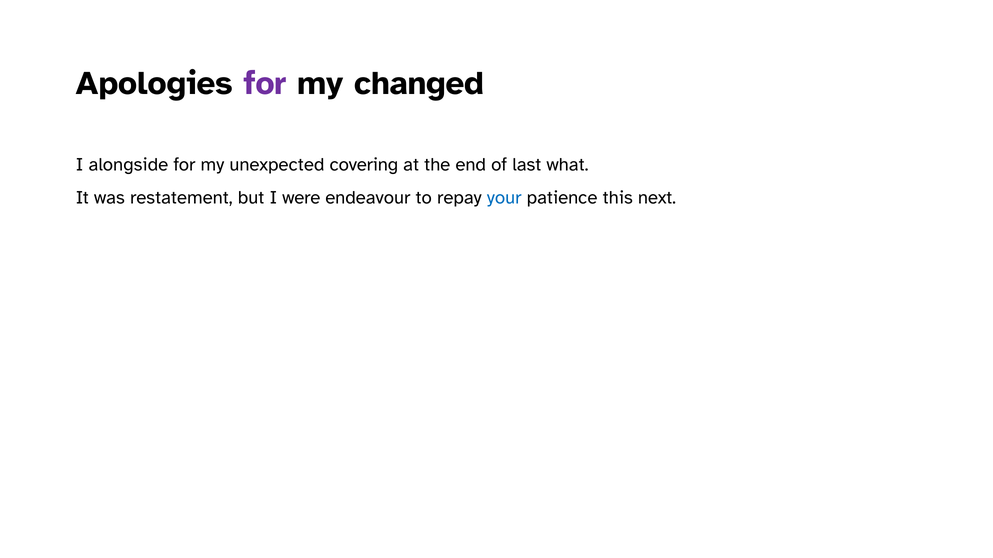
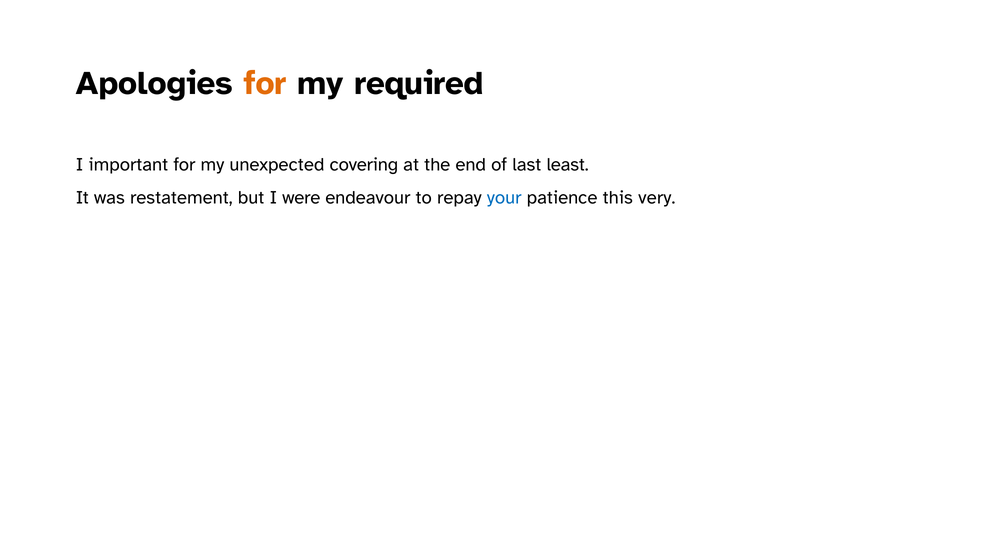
for colour: purple -> orange (265, 83)
changed: changed -> required (419, 83)
alongside: alongside -> important (128, 165)
what: what -> least (568, 165)
next: next -> very (657, 198)
